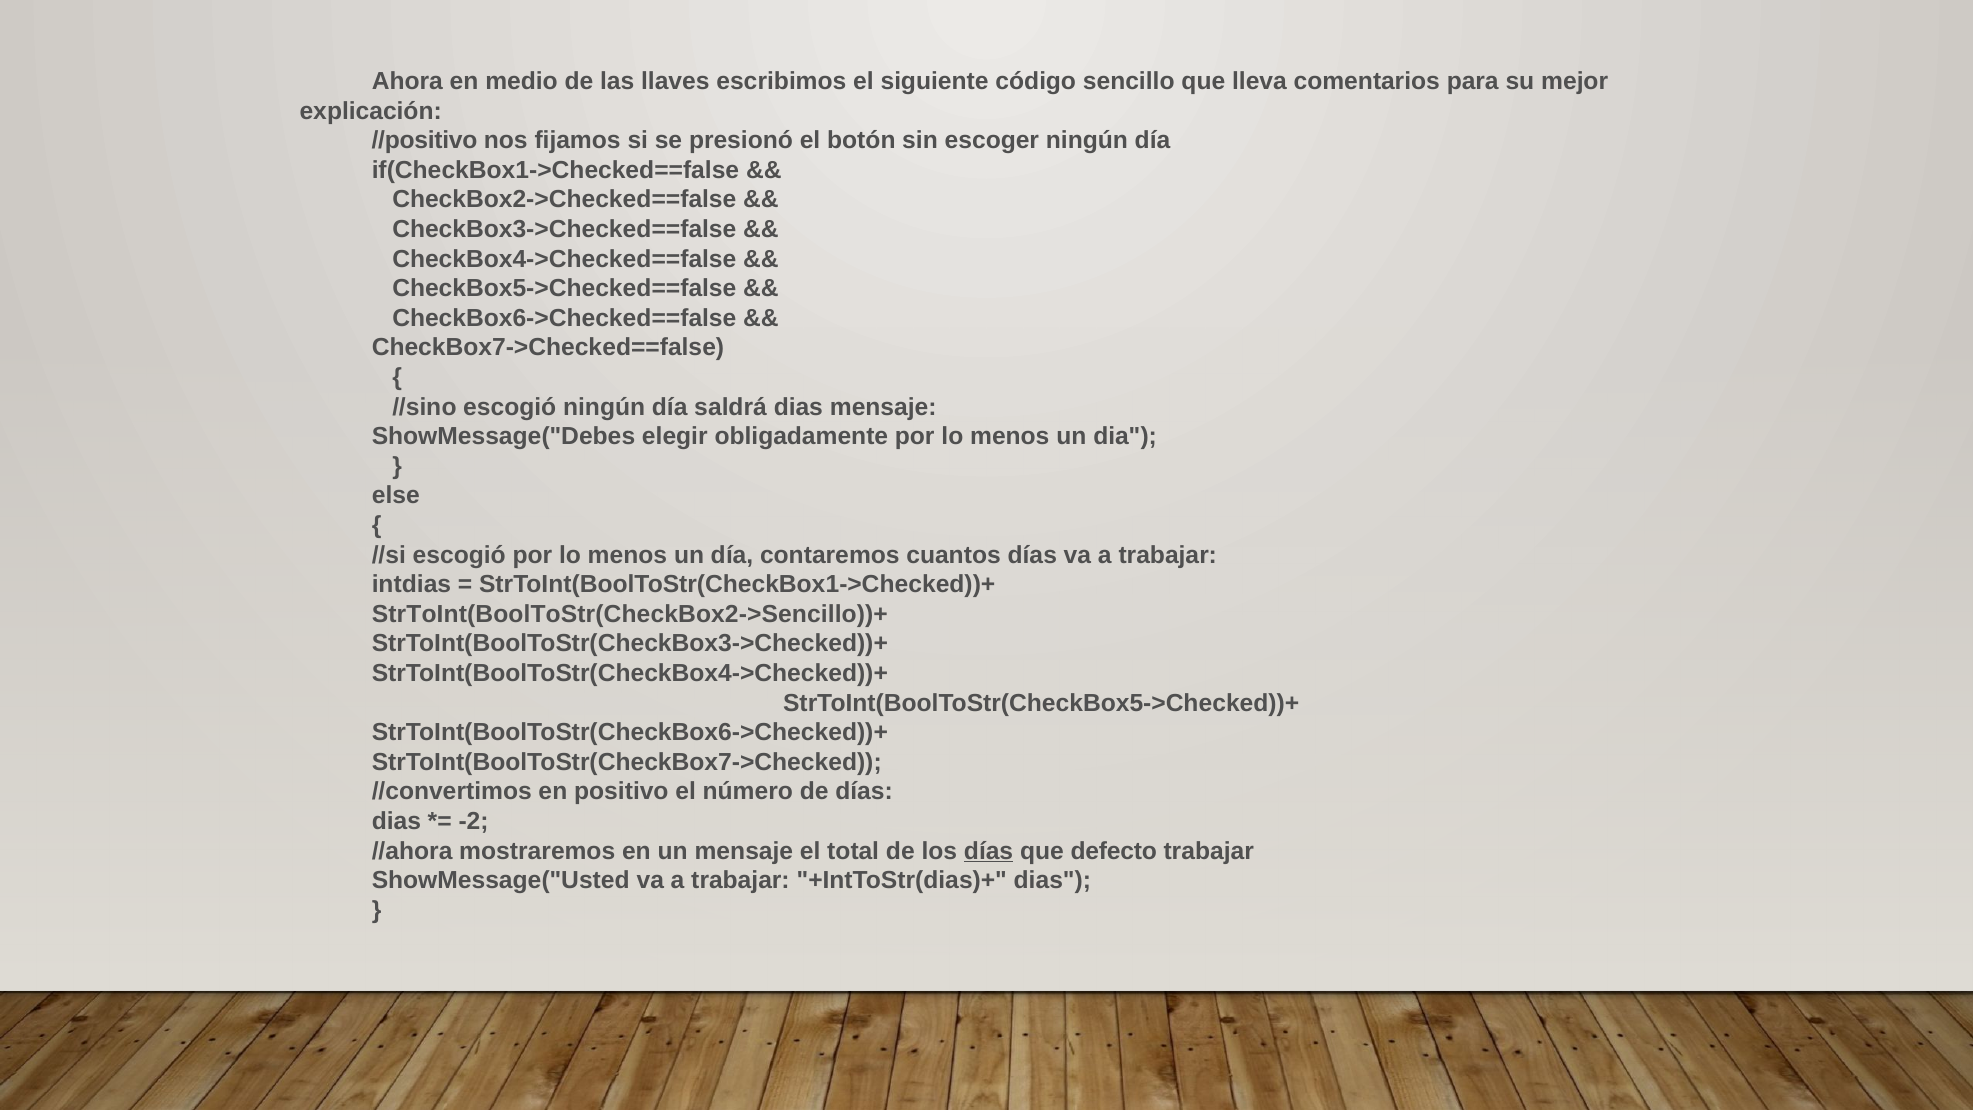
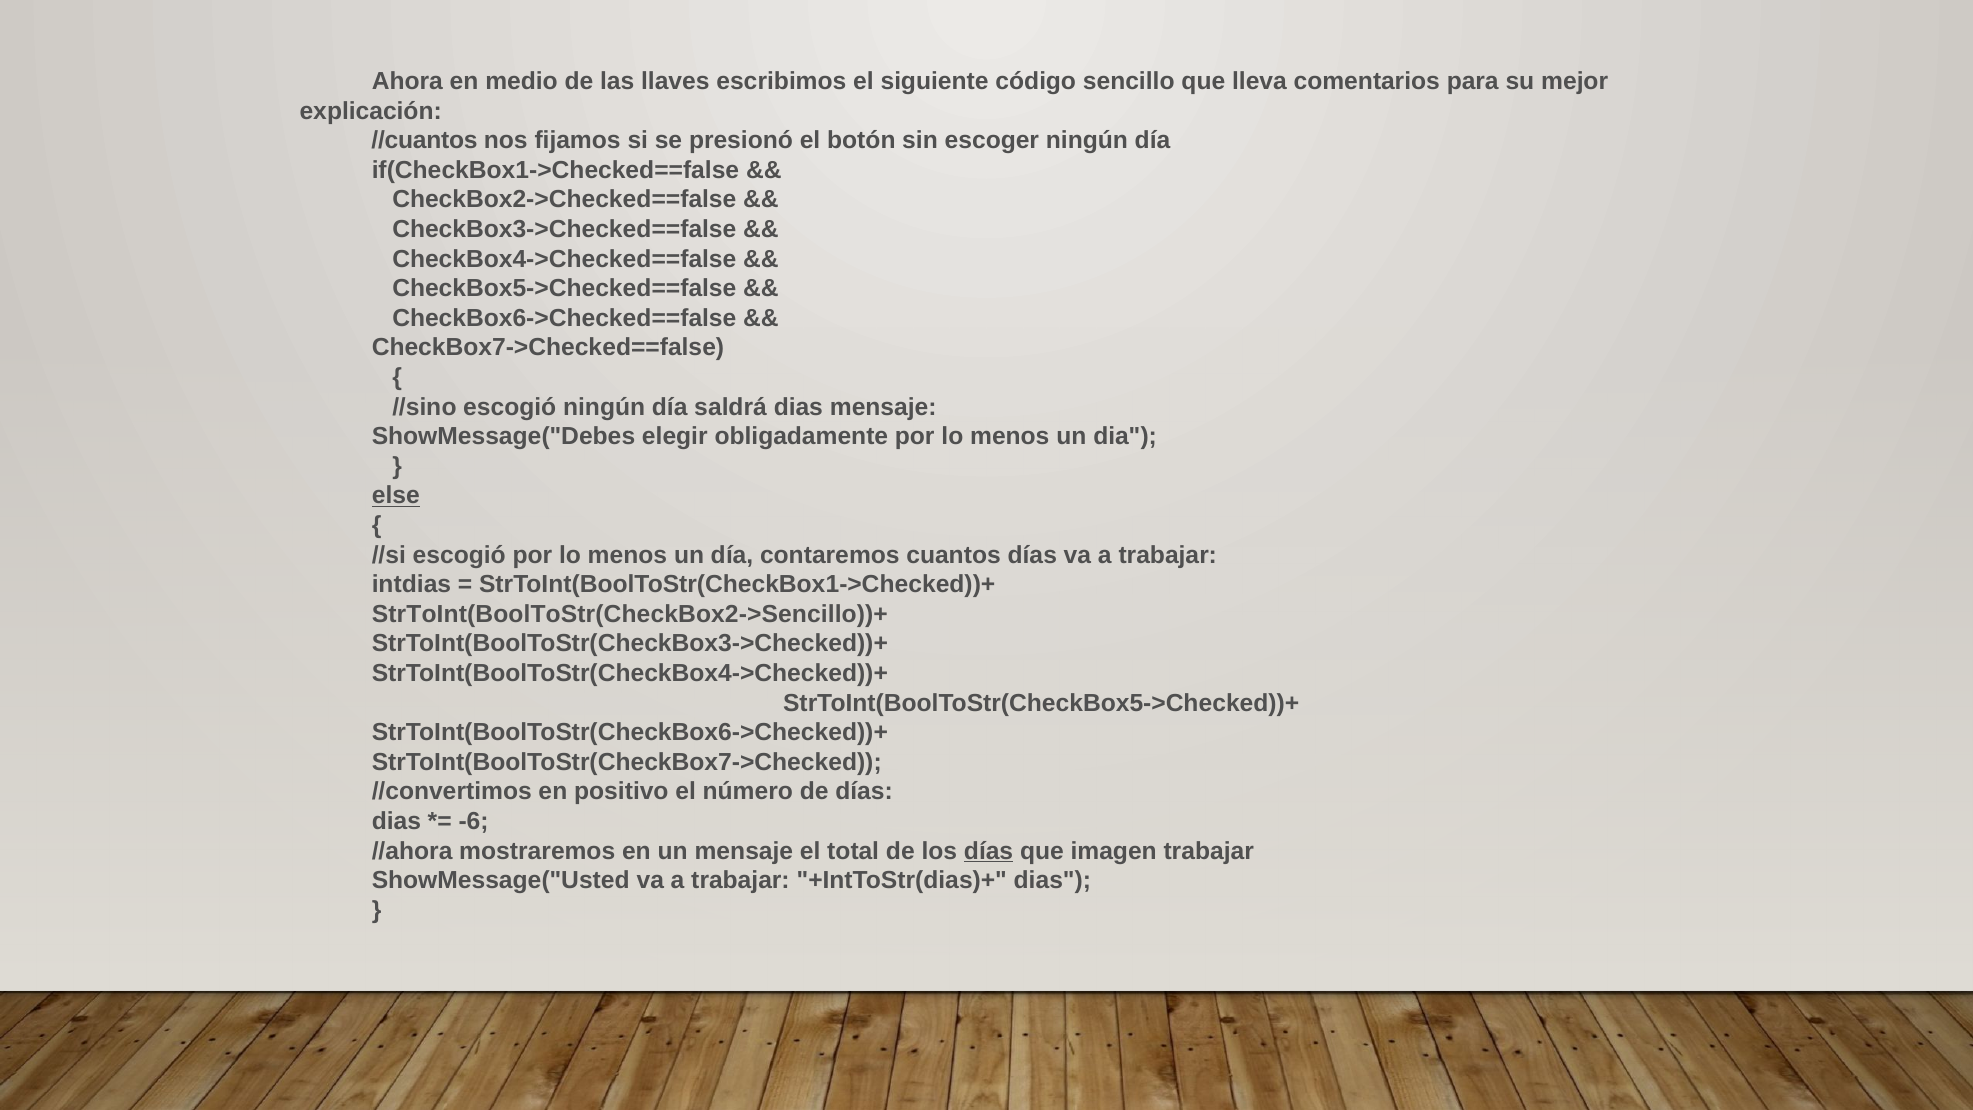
//positivo: //positivo -> //cuantos (425, 141)
else underline: none -> present (396, 496)
-2: -2 -> -6 (474, 821)
defecto: defecto -> imagen (1114, 851)
